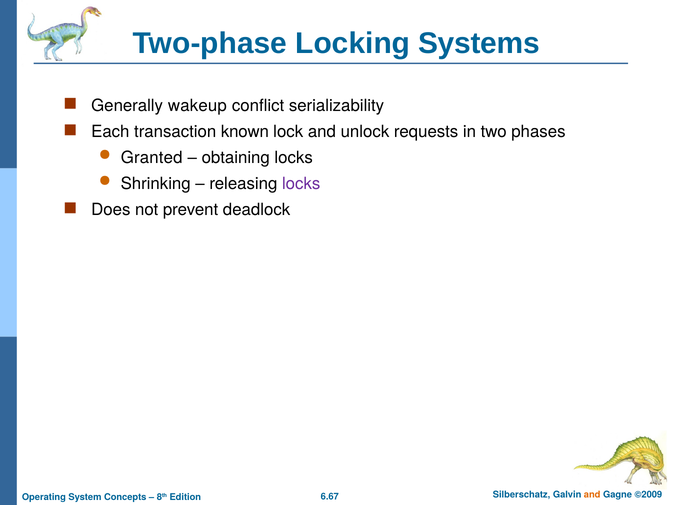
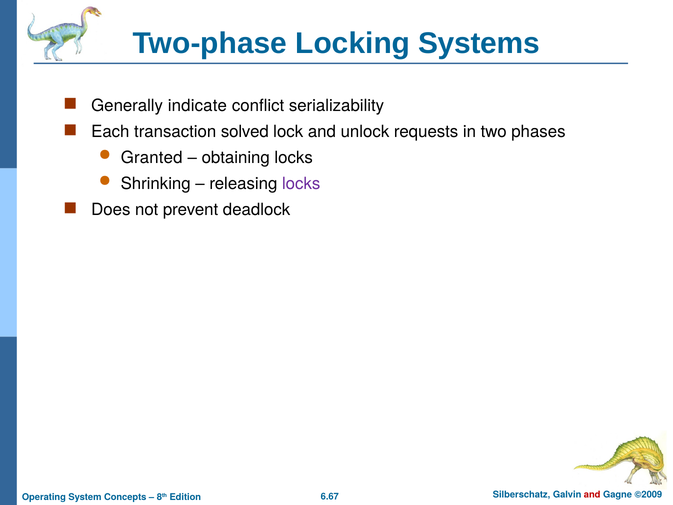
wakeup: wakeup -> indicate (197, 105)
known: known -> solved (245, 131)
and colour: orange -> red (592, 494)
